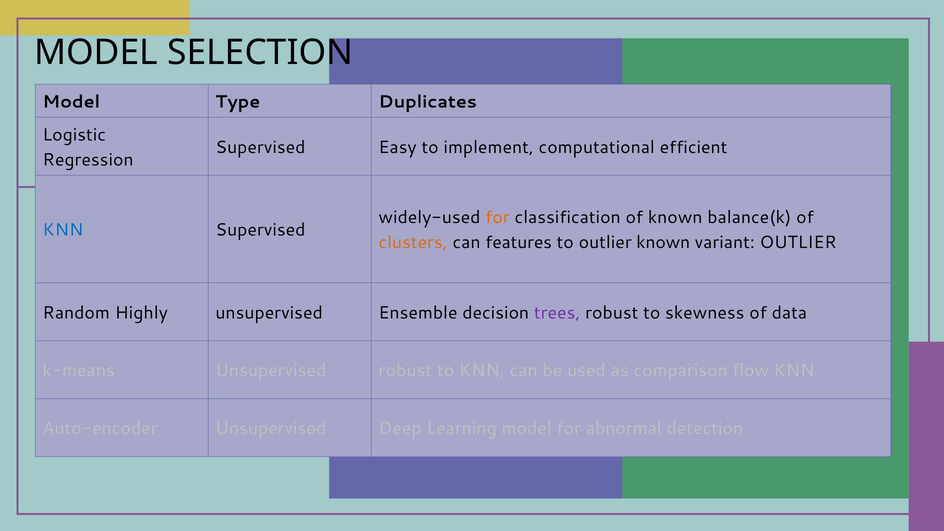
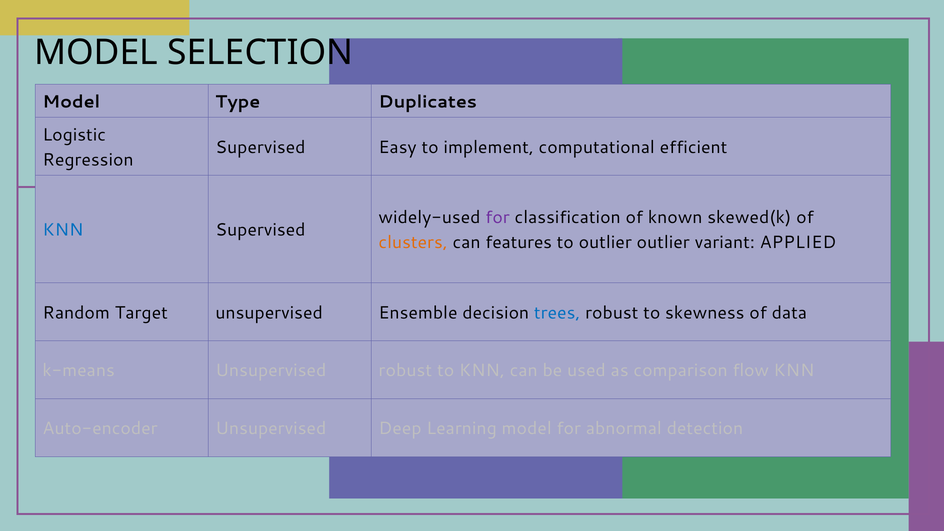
for colour: orange -> purple (498, 217)
balance(k: balance(k -> skewed(k (749, 217)
outlier known: known -> outlier (663, 242)
variant OUTLIER: OUTLIER -> APPLIED (798, 242)
Highly: Highly -> Target (141, 313)
trees colour: purple -> blue (557, 313)
